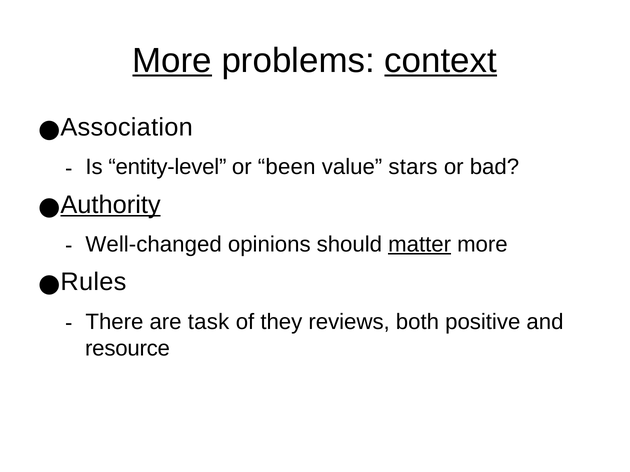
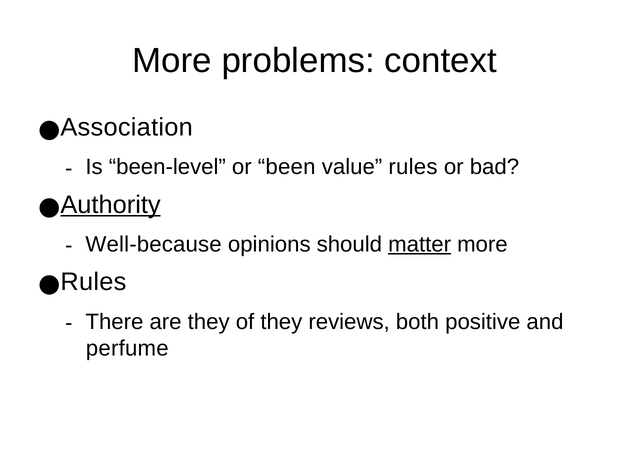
More underline: present -> none (172, 61)
context underline: present -> none (441, 61)
entity-level: entity-level -> been-level (167, 167)
value stars: stars -> rules (413, 167)
Well-changed: Well-changed -> Well-because (154, 245)
are task: task -> they (209, 322)
resource: resource -> perfume (127, 349)
